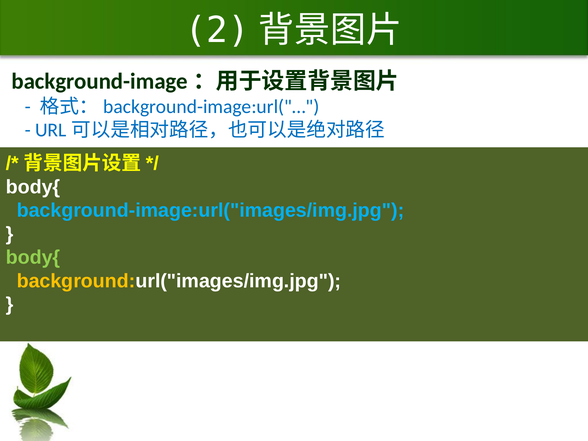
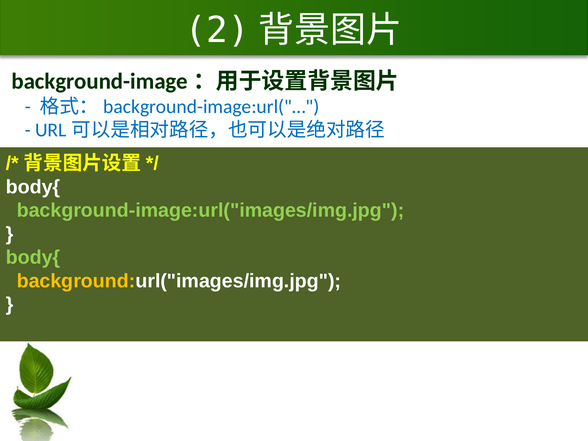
background-image:url("images/img.jpg colour: light blue -> light green (210, 210)
